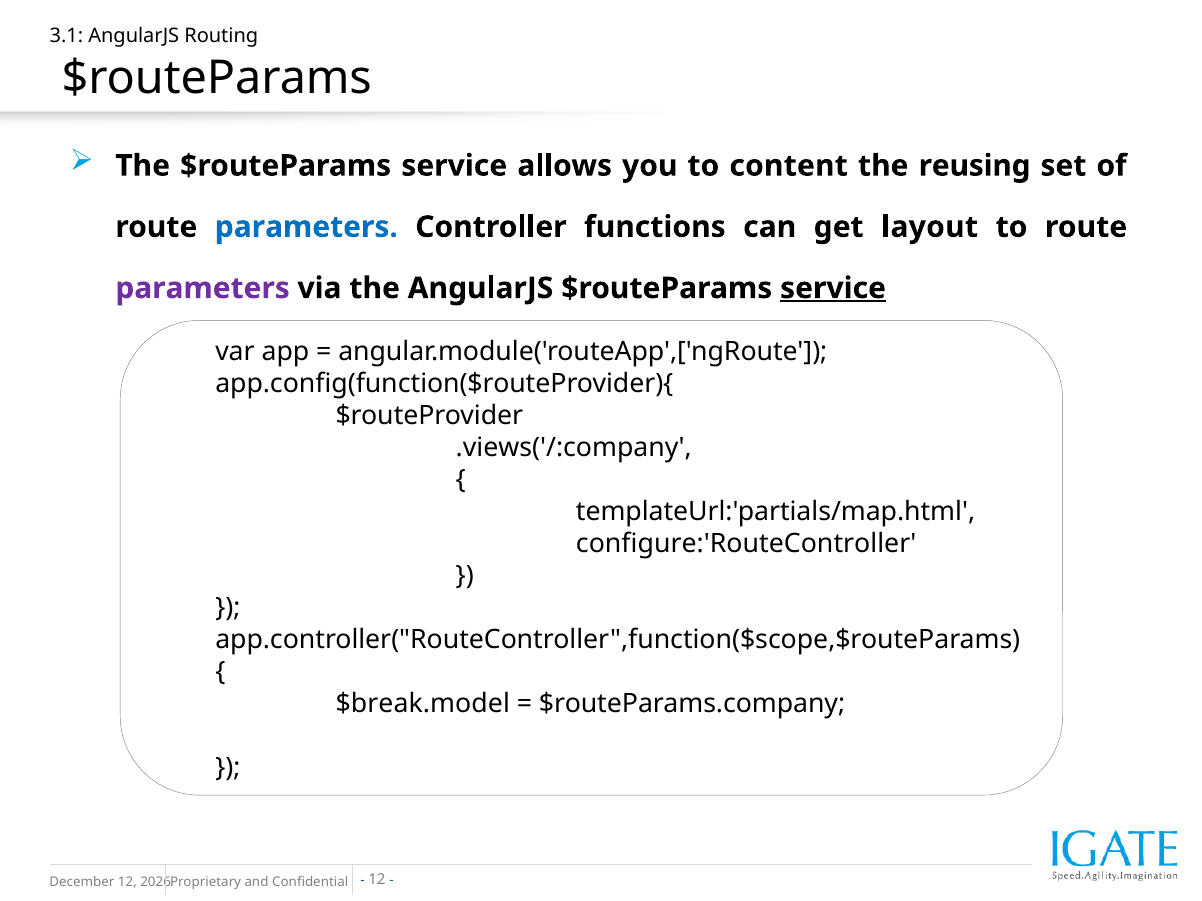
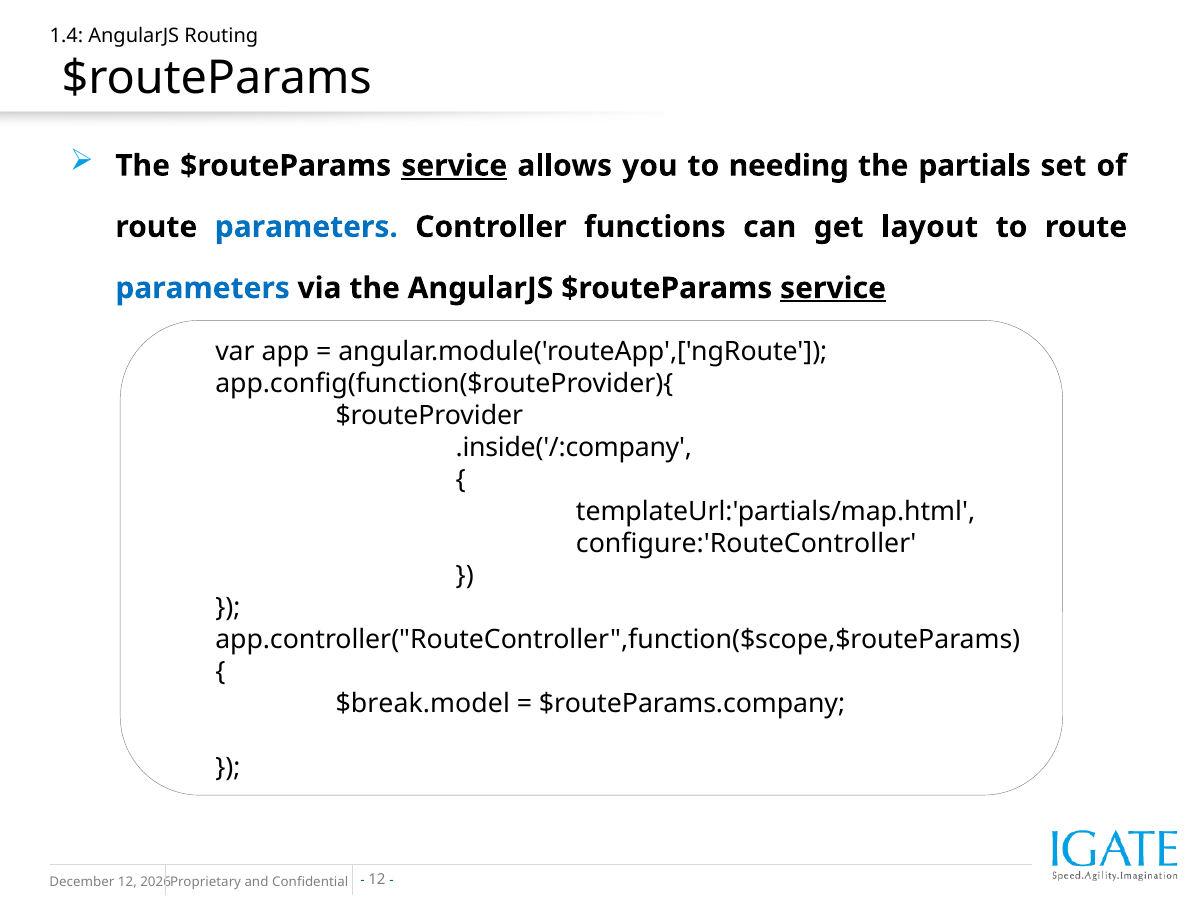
3.1: 3.1 -> 1.4 (66, 36)
service underline: none -> present (454, 166)
content: content -> needing (789, 166)
reusing: reusing -> partials (975, 166)
parameters colour: purple -> blue (203, 288)
.views('/:company: .views('/:company -> .inside('/:company (574, 448)
